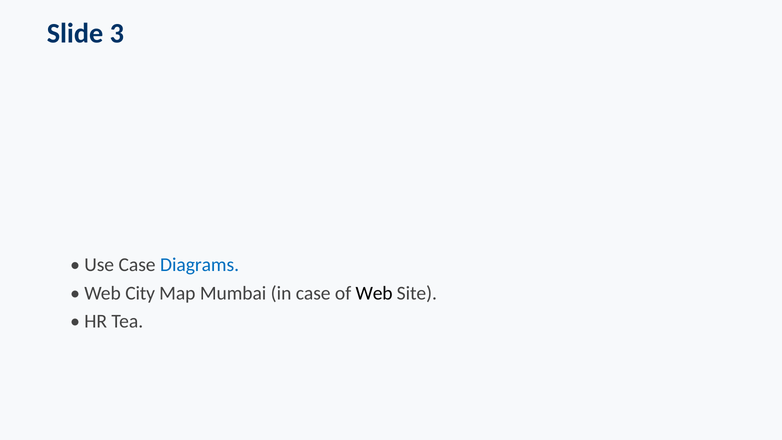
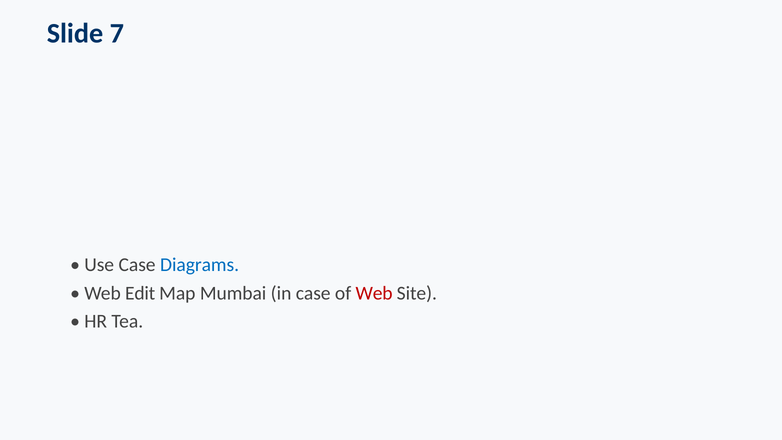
3: 3 -> 7 (117, 33)
City: City -> Edit (140, 293)
Web colour: black -> red (374, 293)
